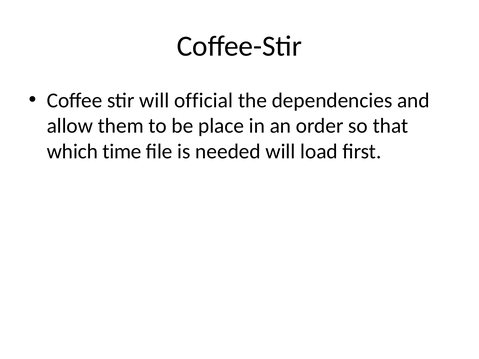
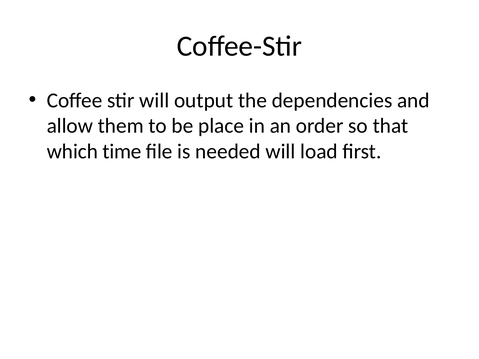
official: official -> output (204, 100)
